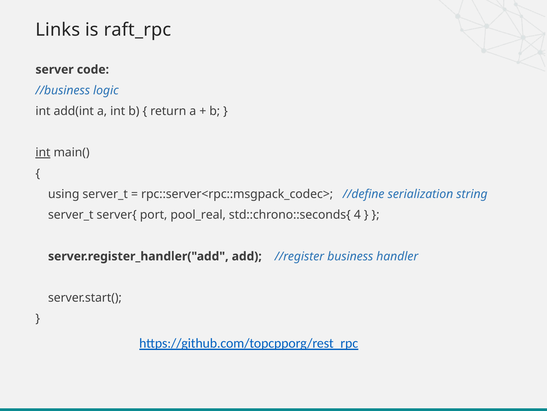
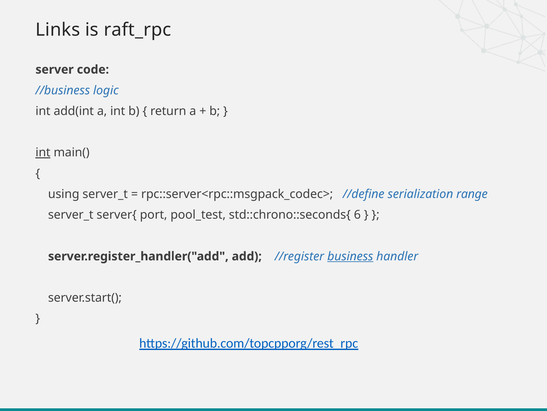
string: string -> range (472, 194)
pool_real: pool_real -> pool_test (198, 214)
4: 4 -> 6 (357, 214)
business underline: none -> present (350, 256)
